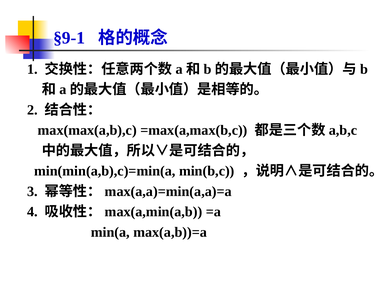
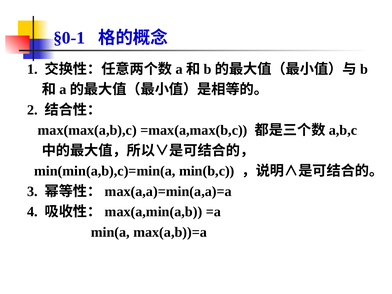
§9-1: §9-1 -> §0-1 (69, 38)
